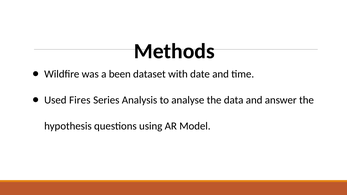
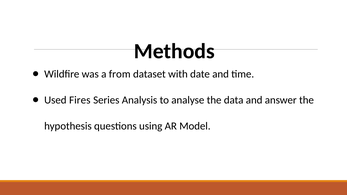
been: been -> from (120, 74)
